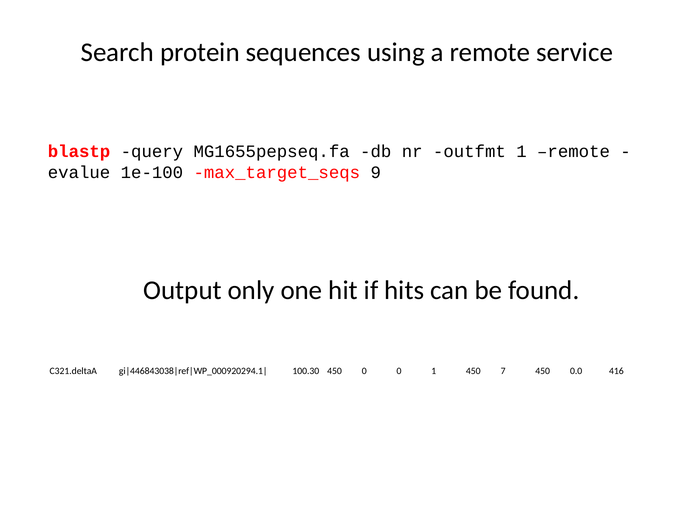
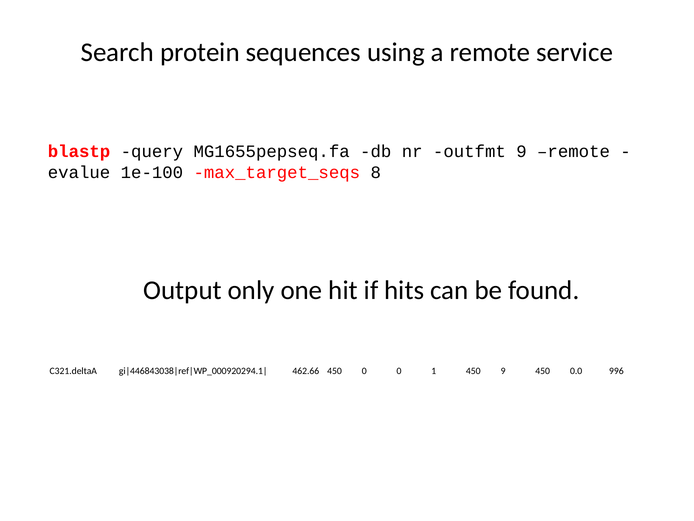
outfmt 1: 1 -> 9 (521, 152)
9: 9 -> 8 (376, 172)
100.30: 100.30 -> 462.66 (306, 371)
450 7: 7 -> 9 (503, 371)
416: 416 -> 996 (616, 371)
